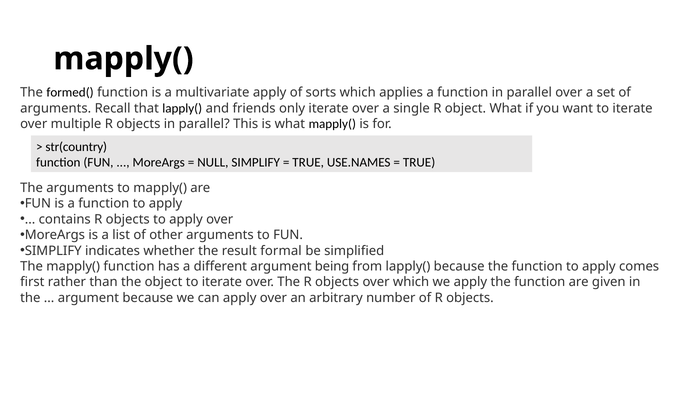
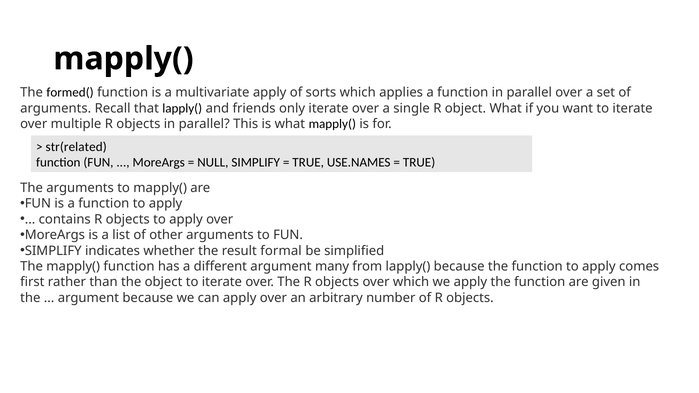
str(country: str(country -> str(related (76, 147)
being: being -> many (332, 267)
